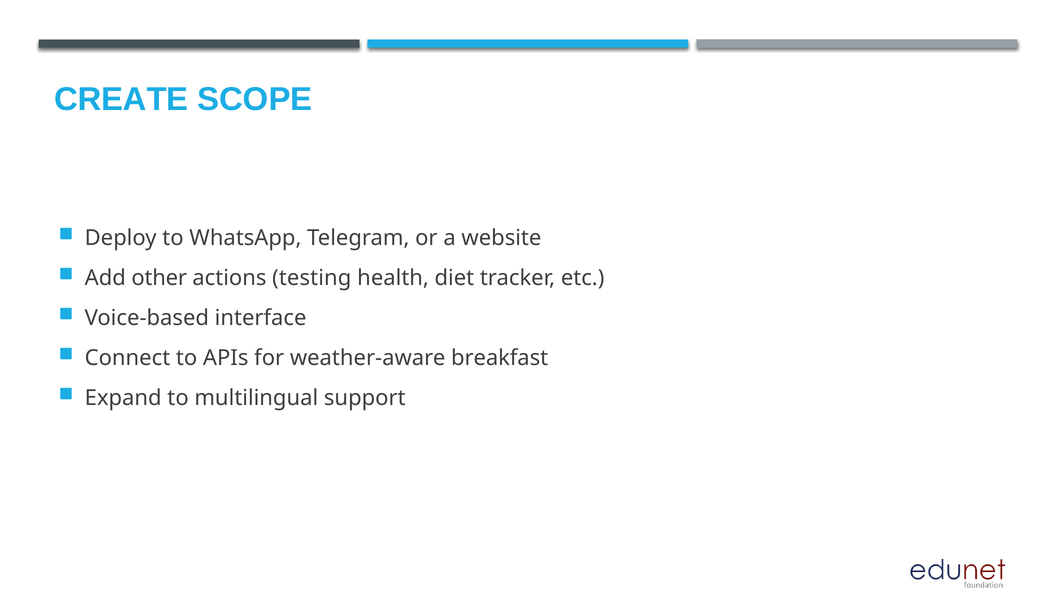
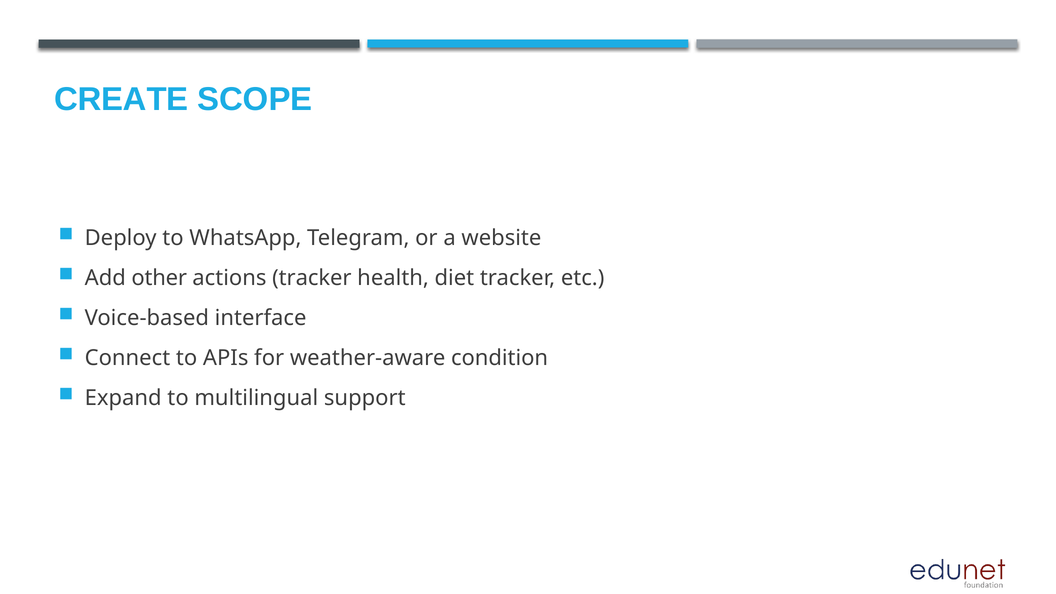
actions testing: testing -> tracker (312, 278)
breakfast: breakfast -> condition (500, 358)
